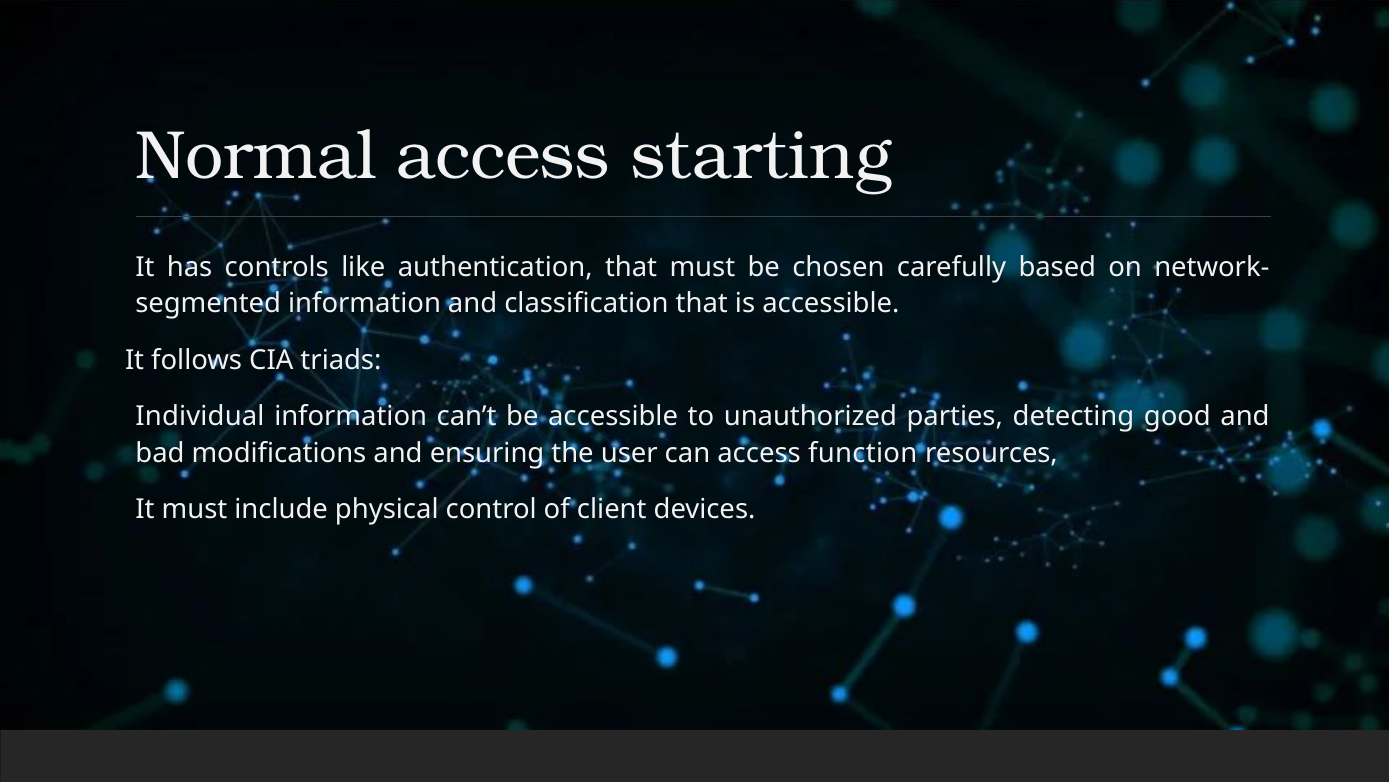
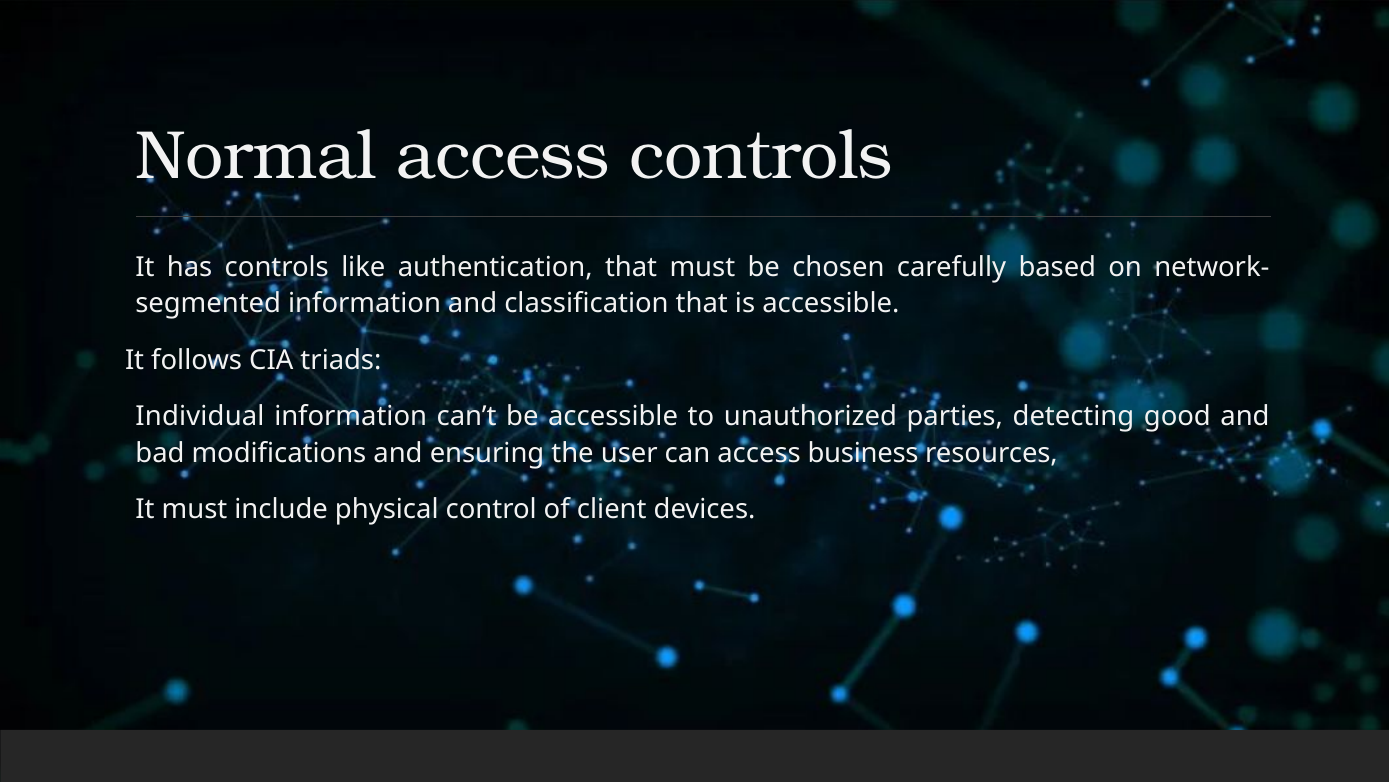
access starting: starting -> controls (762, 156)
function: function -> business (863, 453)
